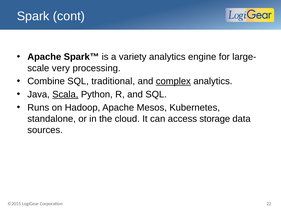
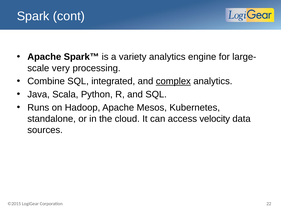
traditional: traditional -> integrated (113, 81)
Scala underline: present -> none (65, 94)
storage: storage -> velocity (215, 119)
